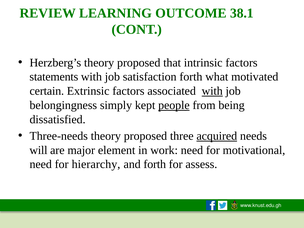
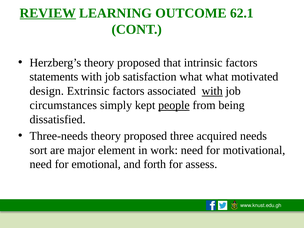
REVIEW underline: none -> present (48, 13)
38.1: 38.1 -> 62.1 (242, 13)
satisfaction forth: forth -> what (191, 77)
certain: certain -> design (47, 91)
belongingness: belongingness -> circumstances (63, 105)
acquired underline: present -> none (217, 136)
will: will -> sort (38, 150)
hierarchy: hierarchy -> emotional (96, 164)
